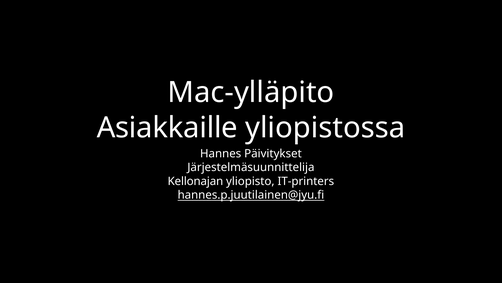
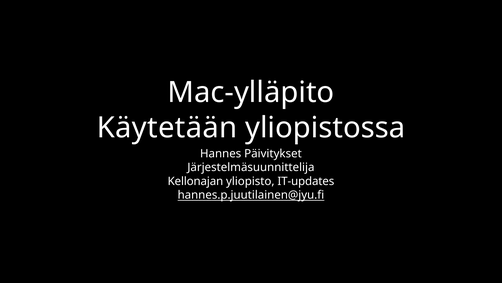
Asiakkaille: Asiakkaille -> Käytetään (167, 127)
IT-printers: IT-printers -> IT-updates (306, 181)
